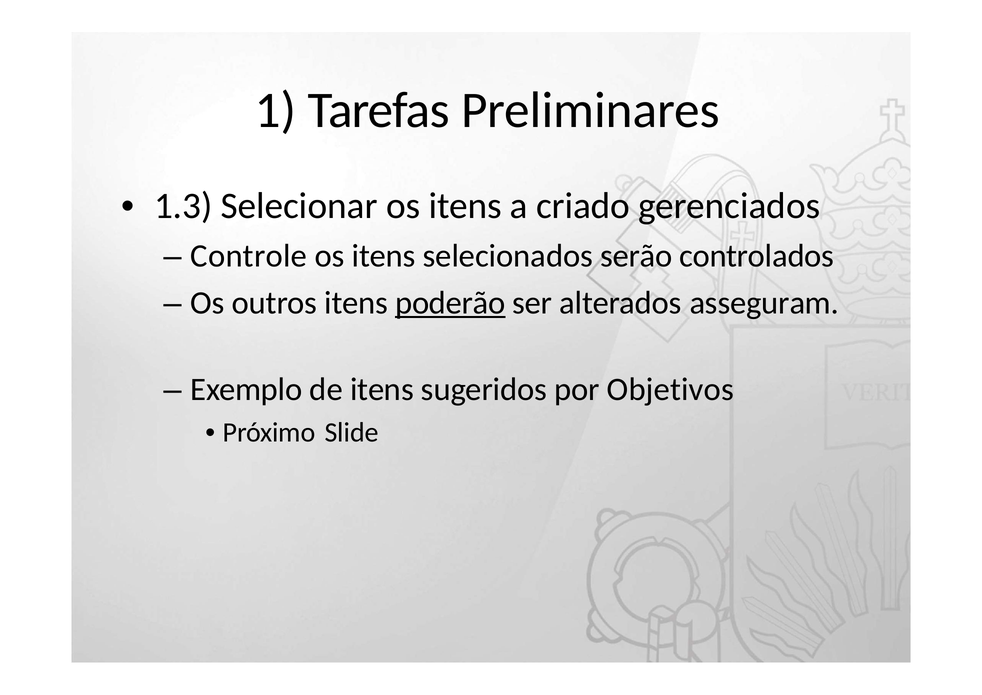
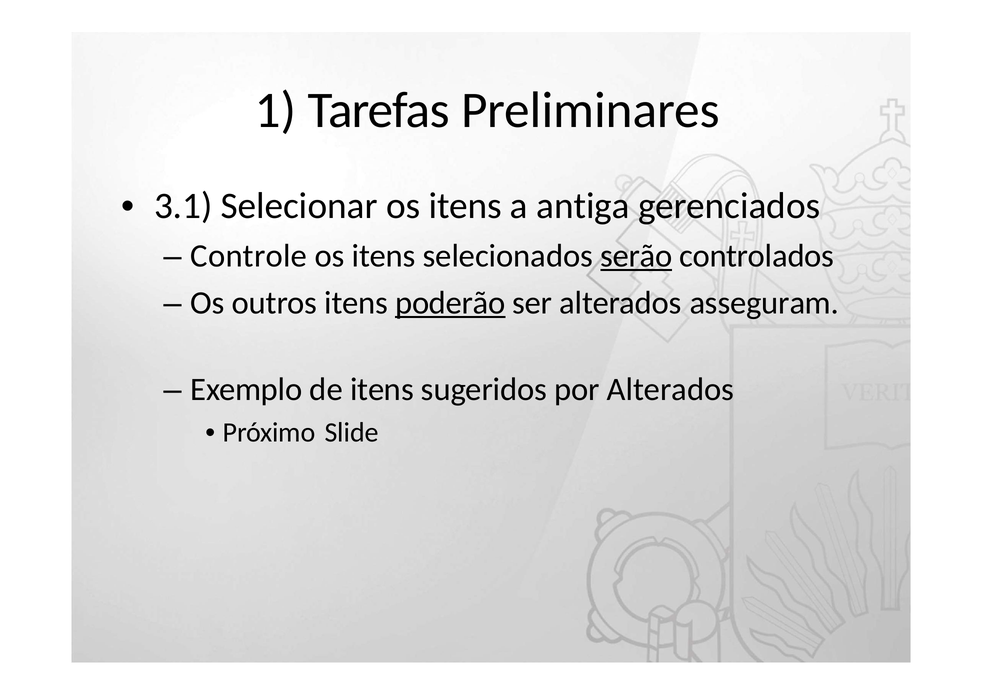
1.3: 1.3 -> 3.1 (183, 206)
criado: criado -> antiga (583, 206)
serão underline: none -> present (636, 256)
por Objetivos: Objetivos -> Alterados (670, 389)
